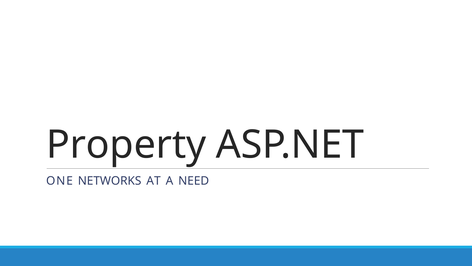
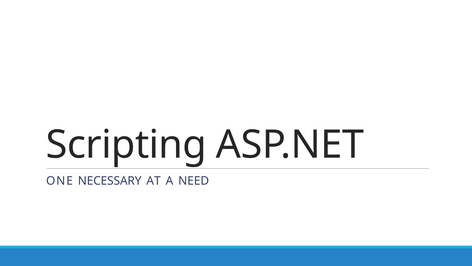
Property: Property -> Scripting (126, 145)
NETWORKS: NETWORKS -> NECESSARY (110, 181)
